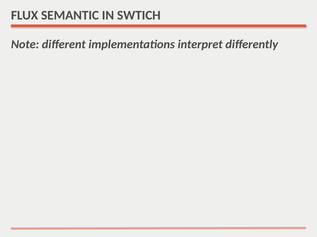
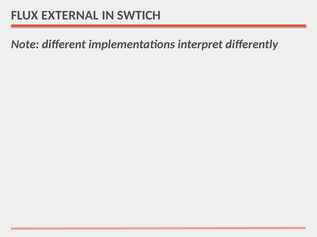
SEMANTIC: SEMANTIC -> EXTERNAL (70, 15)
